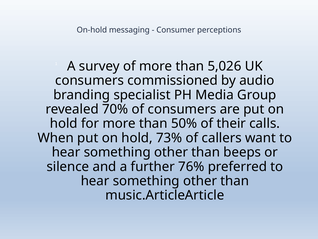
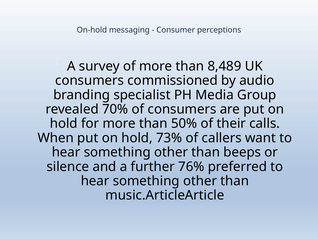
5,026: 5,026 -> 8,489 (224, 66)
